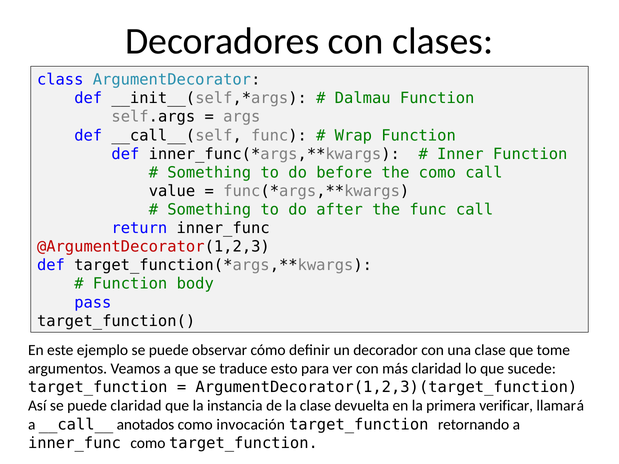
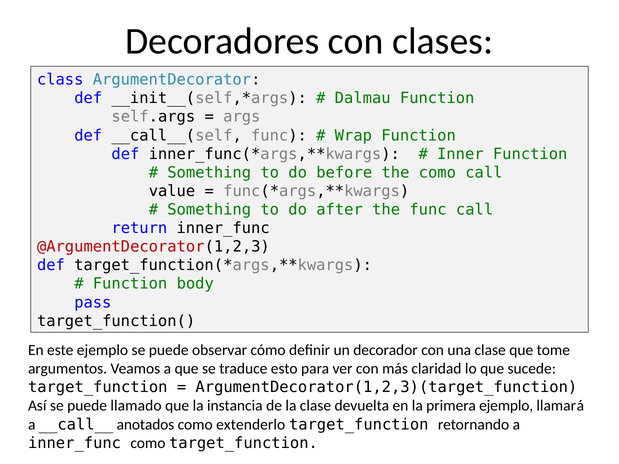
puede claridad: claridad -> llamado (136, 406)
primera verificar: verificar -> ejemplo (506, 406)
invocación: invocación -> extenderlo (251, 425)
